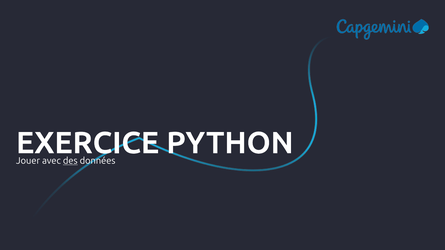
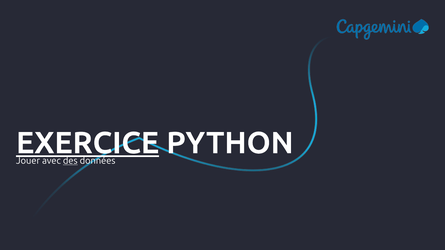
EXERCICE underline: none -> present (88, 143)
